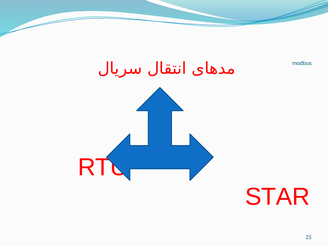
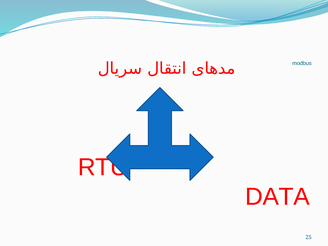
STAR: STAR -> DATA (277, 197)
